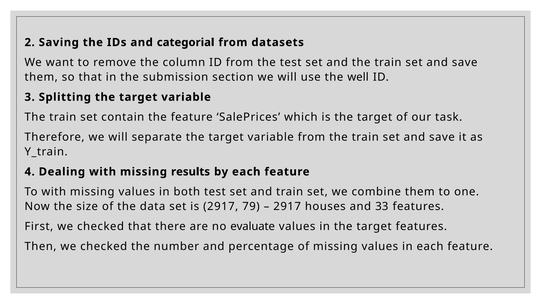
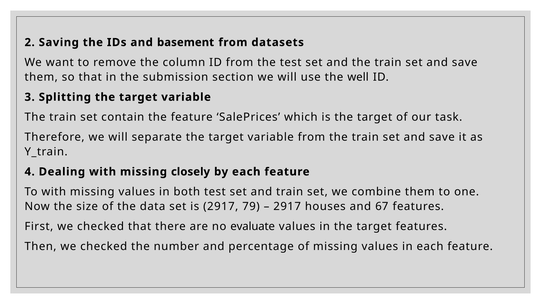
categorial: categorial -> basement (186, 42)
results: results -> closely (190, 172)
33: 33 -> 67 (382, 207)
